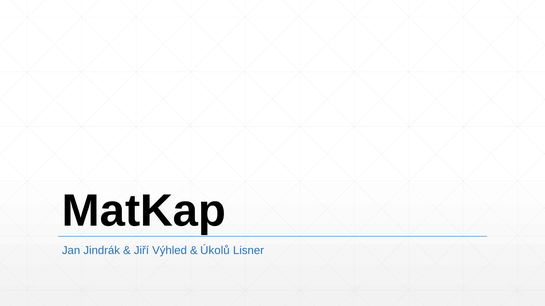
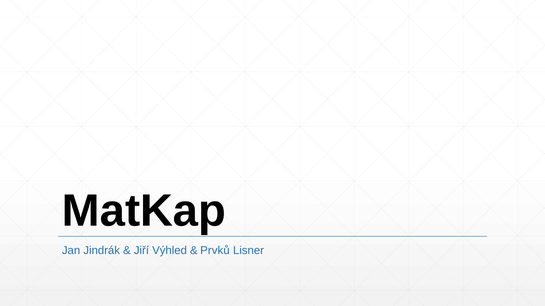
Úkolů: Úkolů -> Prvků (215, 251)
